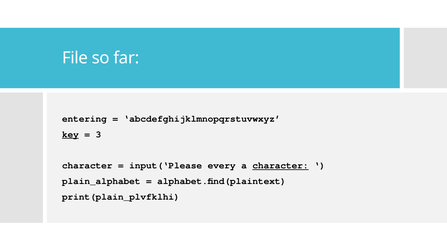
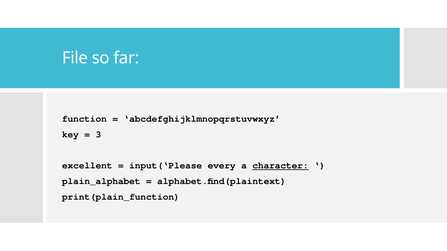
entering: entering -> function (84, 119)
key underline: present -> none (70, 135)
character: character -> excellent (87, 166)
print(plain_plvfklhi: print(plain_plvfklhi -> print(plain_function (121, 197)
